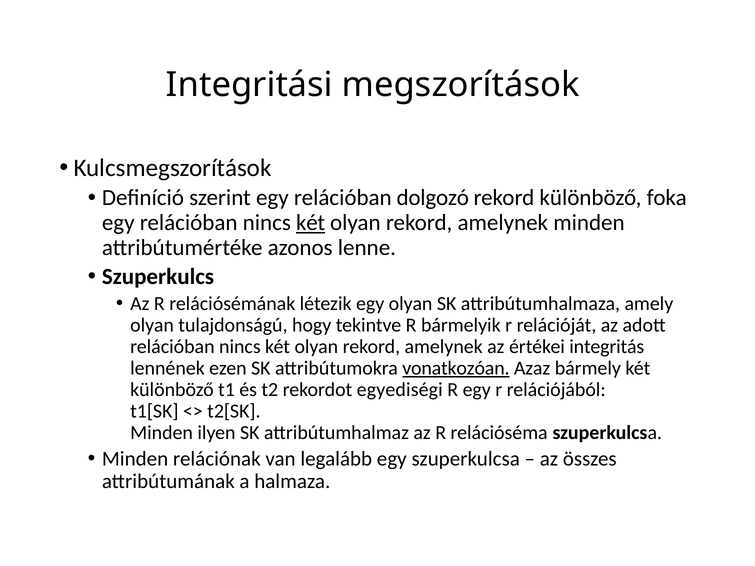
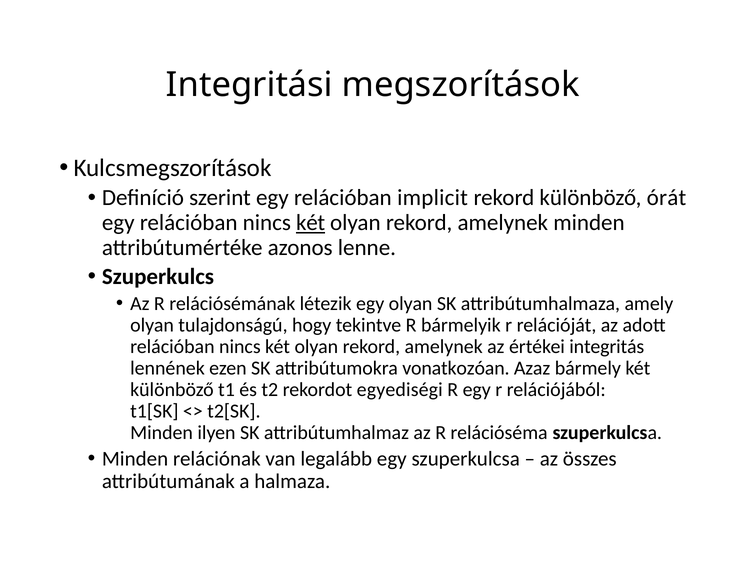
dolgozó: dolgozó -> implicit (433, 198)
foka: foka -> órát (666, 198)
vonatkozóan underline: present -> none (456, 368)
